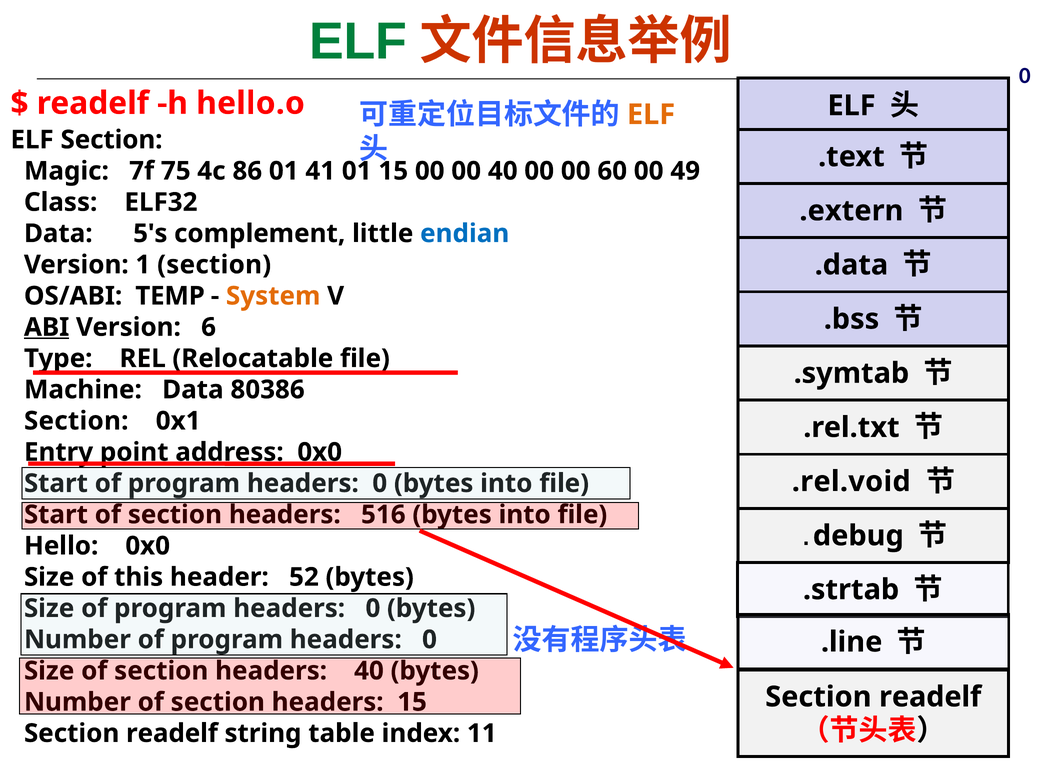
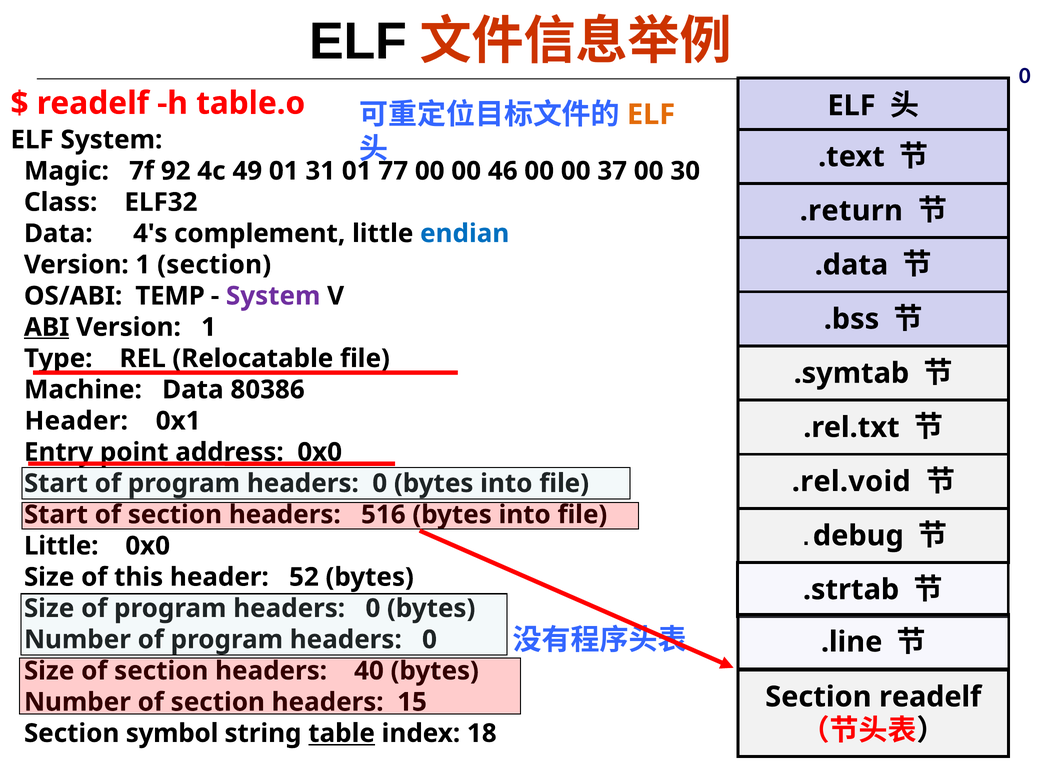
ELF colour: green -> black (358, 42)
hello.o: hello.o -> table.o (251, 103)
ELF Section: Section -> System (111, 140)
75: 75 -> 92 (176, 171)
86: 86 -> 49 (247, 171)
41: 41 -> 31 (320, 171)
01 15: 15 -> 77 (393, 171)
00 40: 40 -> 46 (503, 171)
60: 60 -> 37 (612, 171)
49: 49 -> 30 (685, 171)
.extern: .extern -> .return (851, 211)
5's: 5's -> 4's (150, 233)
System colour: orange -> purple (273, 296)
6: 6 -> 1 (209, 327)
Section: Section -> Header (76, 421)
Hello: Hello -> Little (61, 546)
readelf: readelf -> symbol (172, 733)
table underline: none -> present (342, 733)
11: 11 -> 18 (482, 733)
